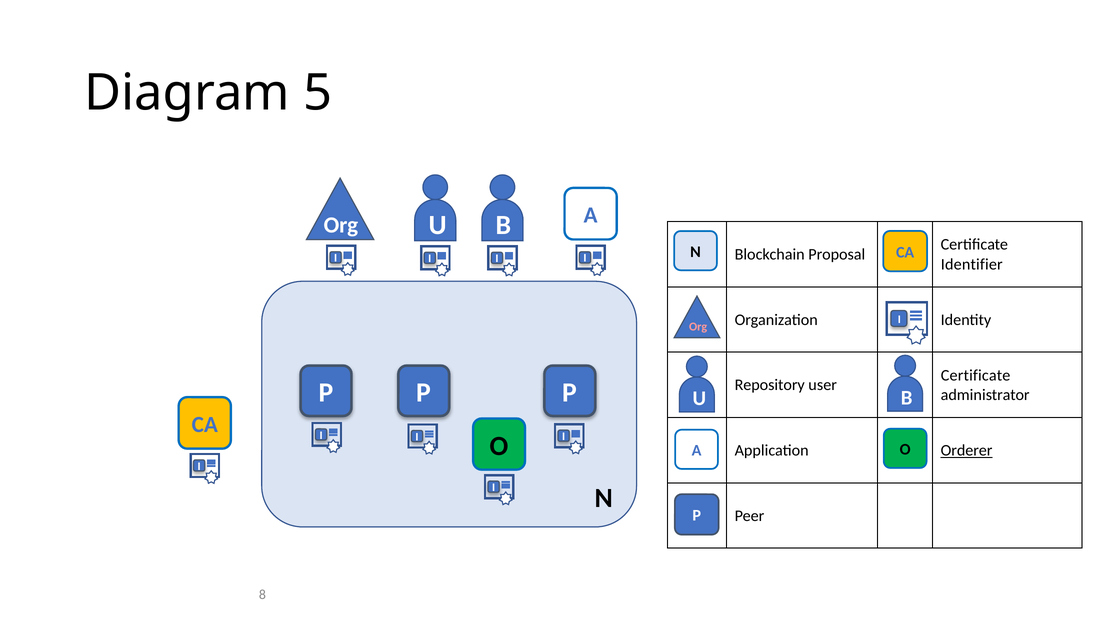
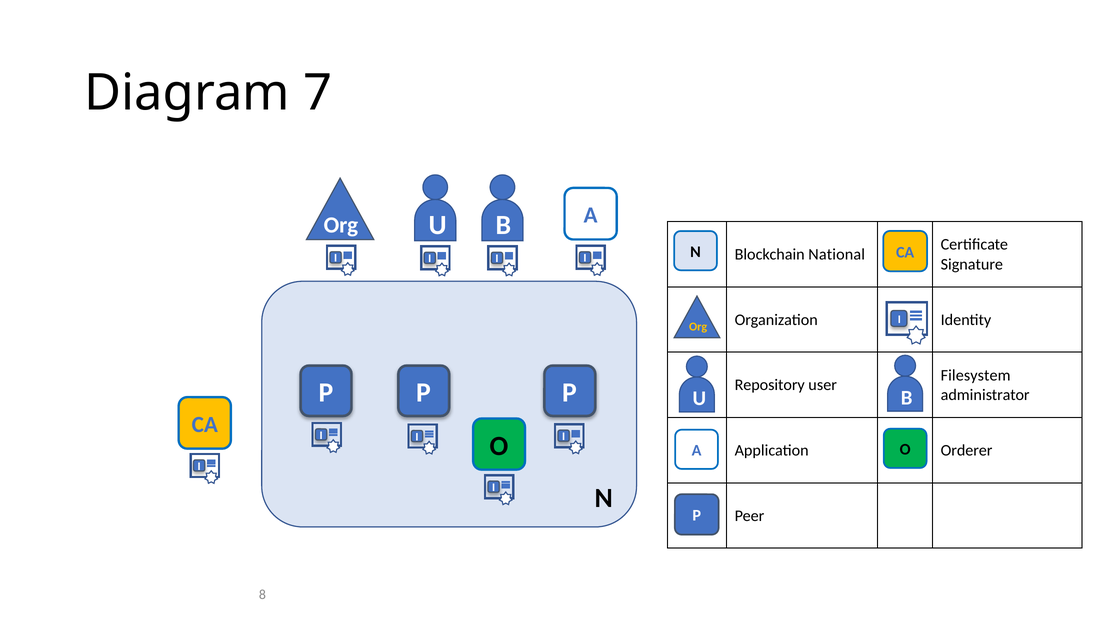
5: 5 -> 7 (318, 93)
Proposal: Proposal -> National (837, 254)
Identifier: Identifier -> Signature (972, 264)
Org colour: pink -> yellow (698, 327)
Certificate: Certificate -> Filesystem (976, 375)
Orderer underline: present -> none (967, 450)
